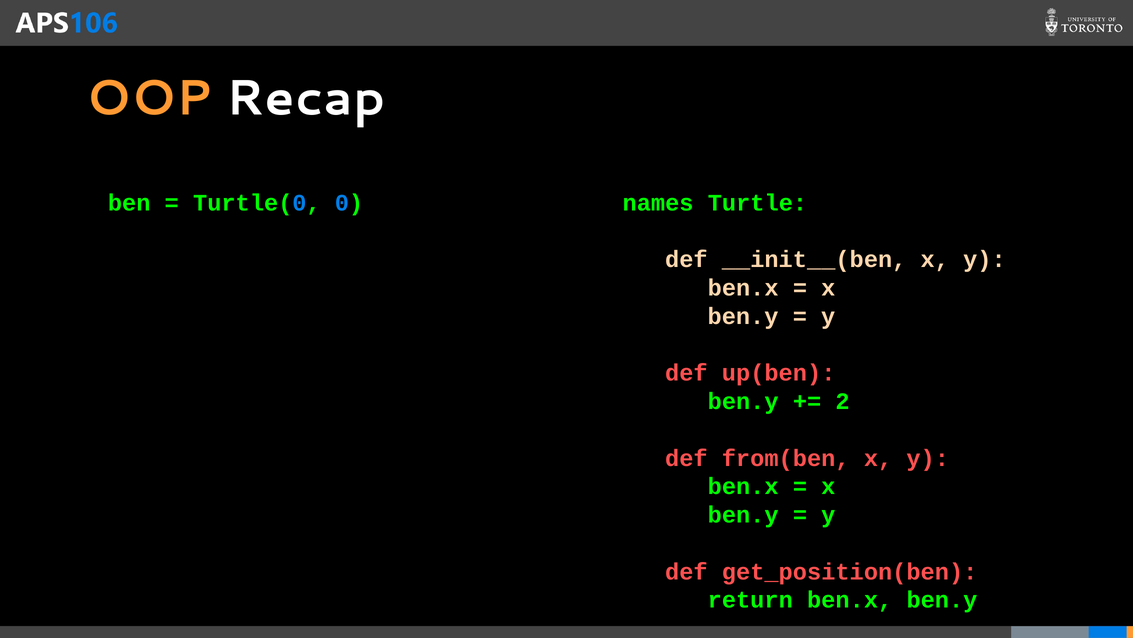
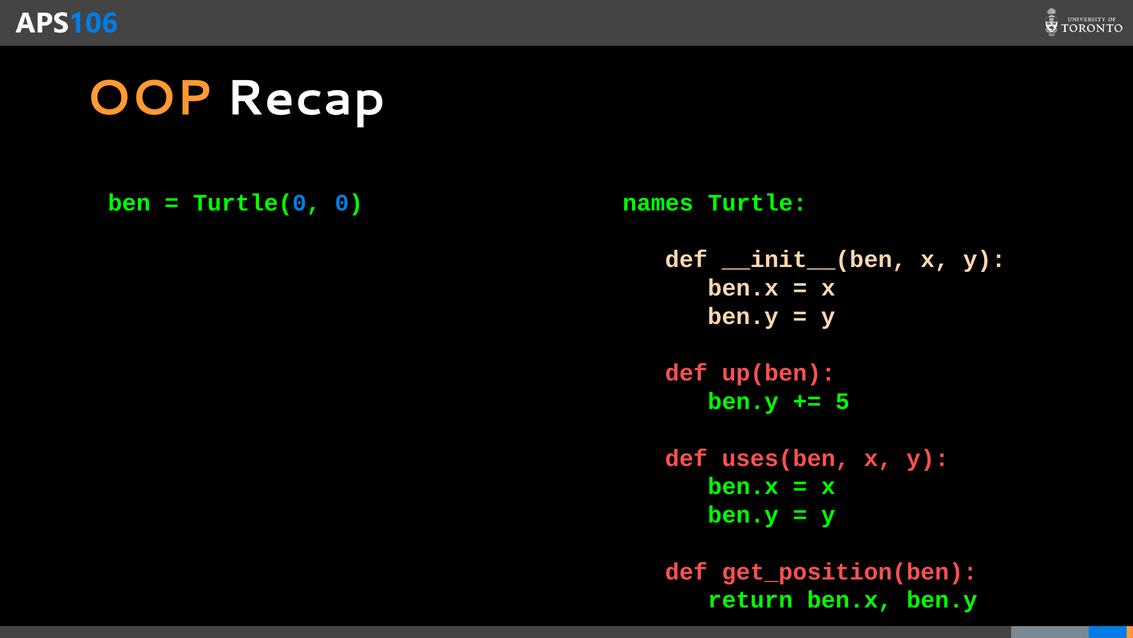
2: 2 -> 5 (842, 401)
from(ben: from(ben -> uses(ben (786, 458)
